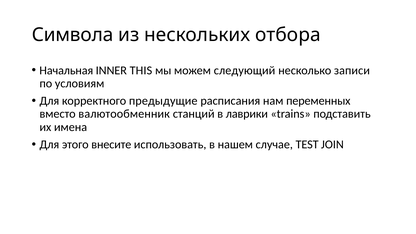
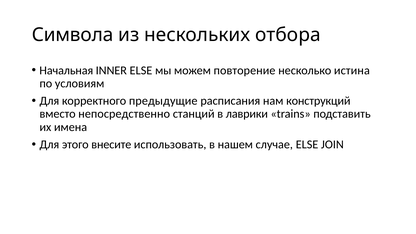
INNER THIS: THIS -> ELSE (141, 70)
следующий: следующий -> повторение (245, 70)
записи: записи -> истина (352, 70)
переменных: переменных -> конструкций (318, 101)
валютообменник: валютообменник -> непосредственно (124, 114)
случае TEST: TEST -> ELSE (307, 145)
